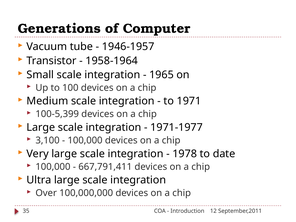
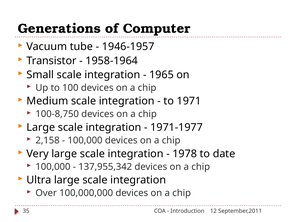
100-5,399: 100-5,399 -> 100-8,750 (57, 114)
3,100: 3,100 -> 2,158 (48, 140)
667,791,411: 667,791,411 -> 137,955,342 (105, 167)
